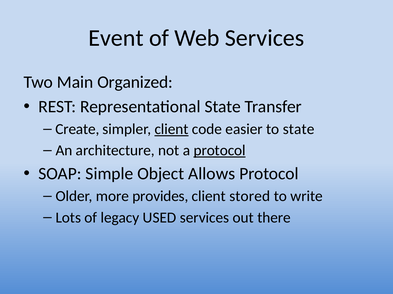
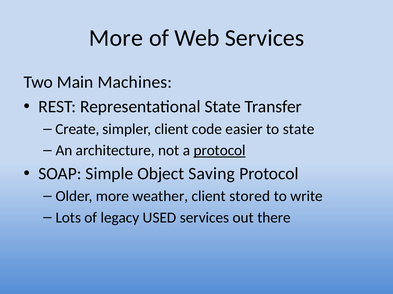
Event: Event -> More (116, 38)
Organized: Organized -> Machines (135, 82)
client underline: present -> none (172, 129)
Allows: Allows -> Saving (212, 174)
provides: provides -> weather (160, 197)
